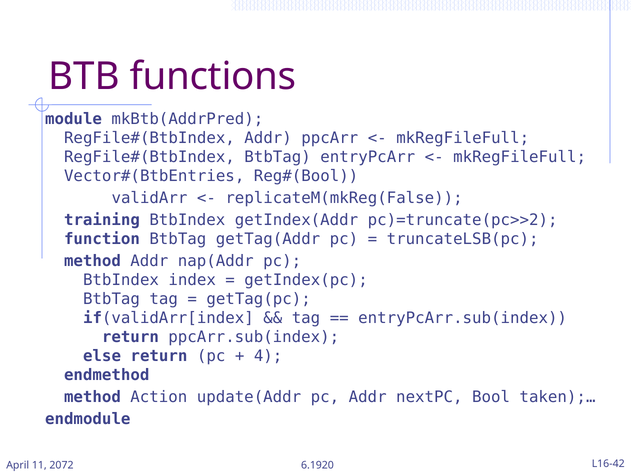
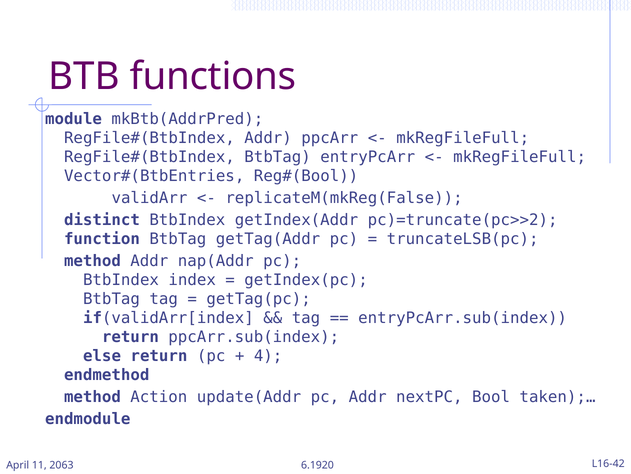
training: training -> distinct (102, 220)
2072: 2072 -> 2063 (62, 464)
